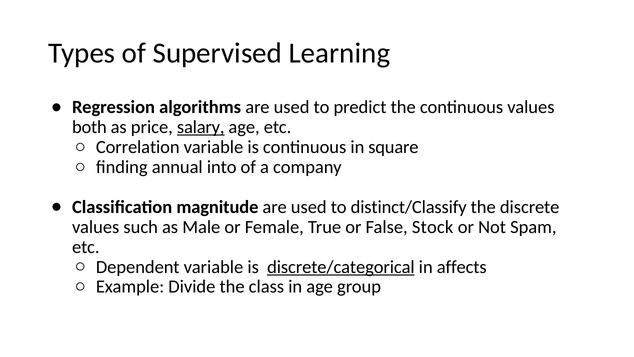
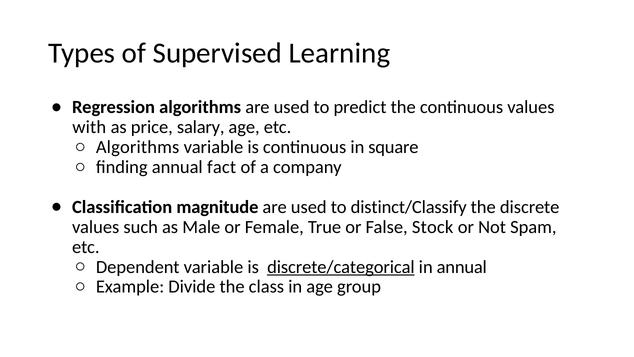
both: both -> with (89, 127)
salary underline: present -> none (201, 127)
Correlation: Correlation -> Algorithms (138, 147)
into: into -> fact (222, 167)
in affects: affects -> annual (462, 267)
